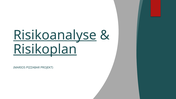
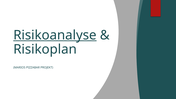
Risikoplan underline: present -> none (45, 49)
